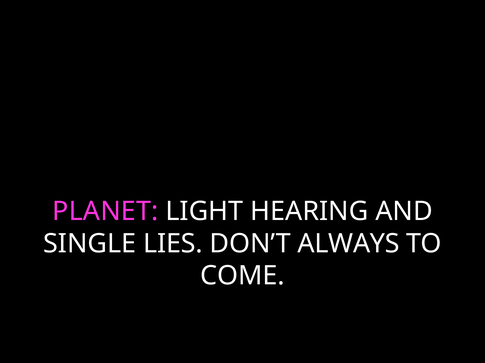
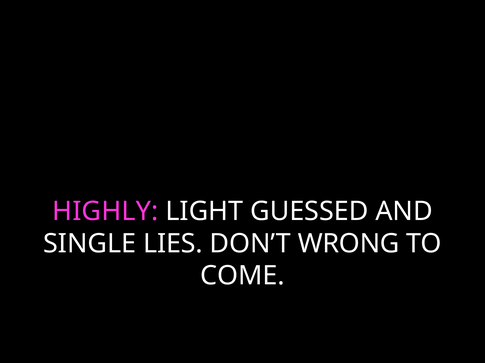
PLANET: PLANET -> HIGHLY (105, 212)
HEARING: HEARING -> GUESSED (309, 212)
ALWAYS: ALWAYS -> WRONG (349, 244)
